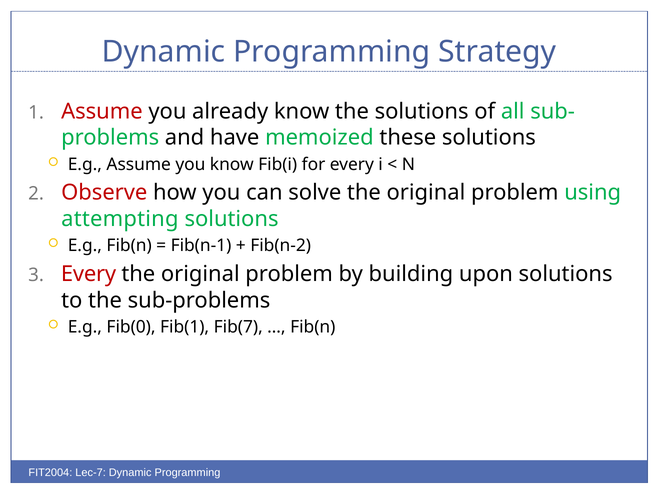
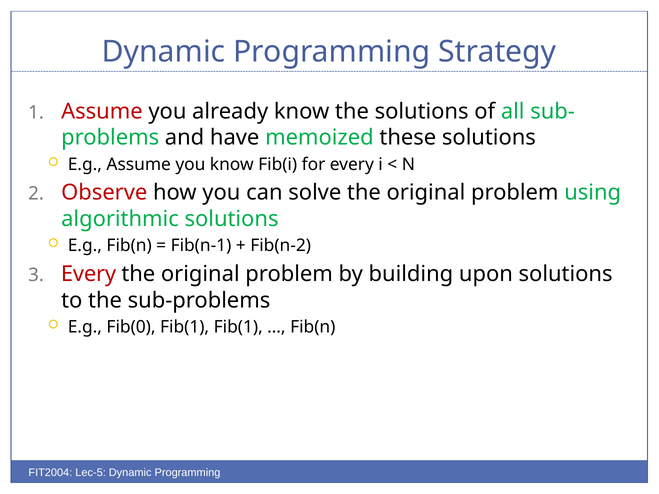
attempting: attempting -> algorithmic (120, 219)
Fib(1 Fib(7: Fib(7 -> Fib(1 (238, 327)
Lec-7: Lec-7 -> Lec-5 (91, 473)
